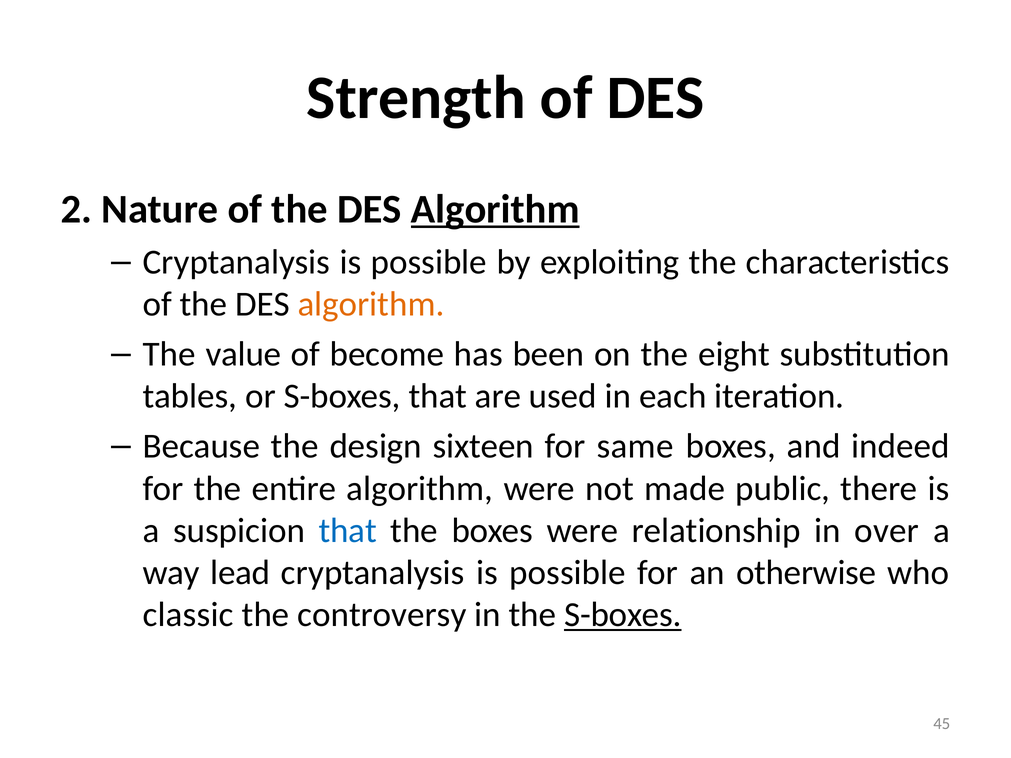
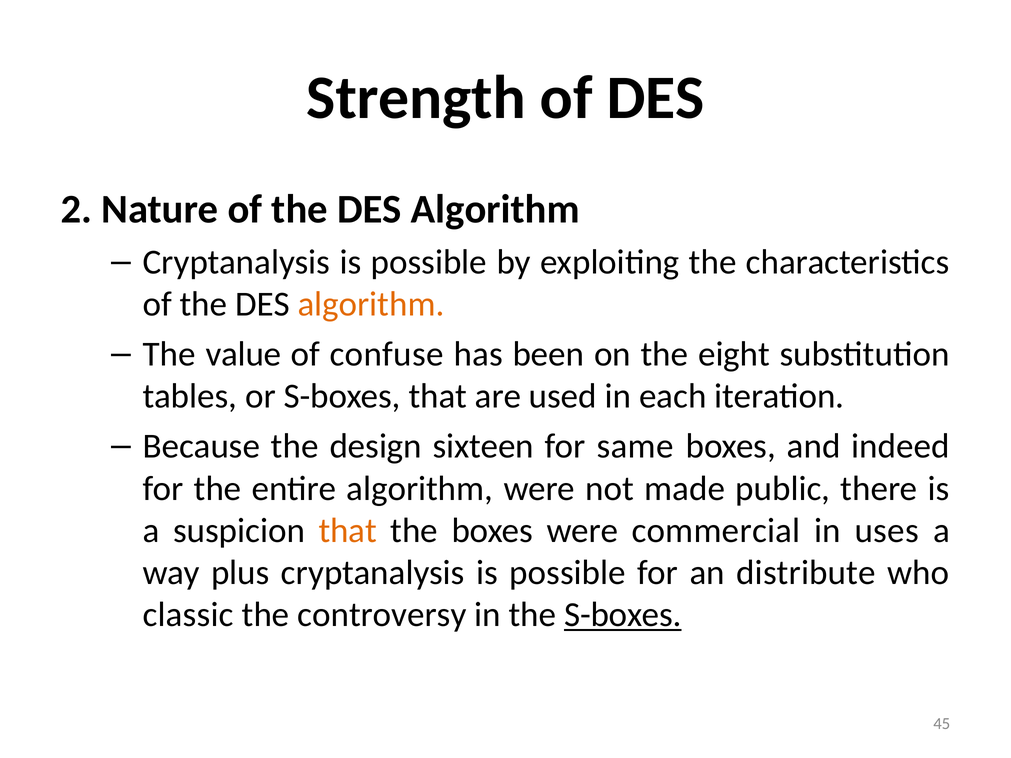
Algorithm underline: present -> none (495, 209)
become: become -> confuse (387, 354)
that colour: blue -> orange (348, 531)
relationship: relationship -> commercial (716, 531)
over: over -> uses (887, 531)
lead: lead -> plus (240, 573)
otherwise: otherwise -> distribute (806, 573)
